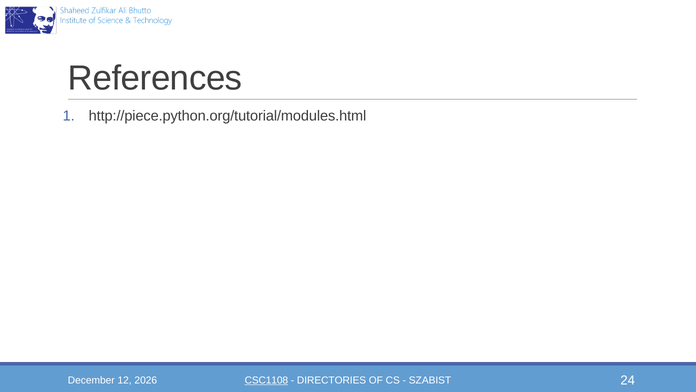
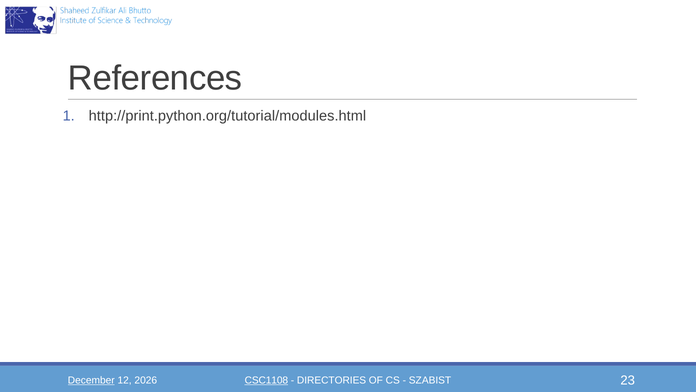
http://piece.python.org/tutorial/modules.html: http://piece.python.org/tutorial/modules.html -> http://print.python.org/tutorial/modules.html (227, 116)
December underline: none -> present (91, 380)
24: 24 -> 23 (628, 380)
